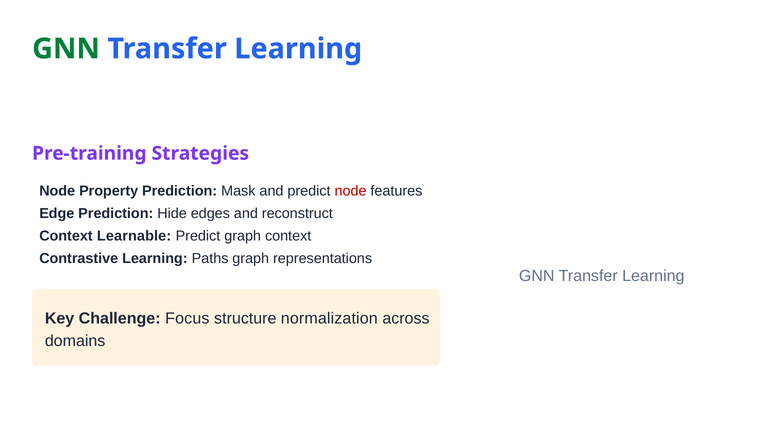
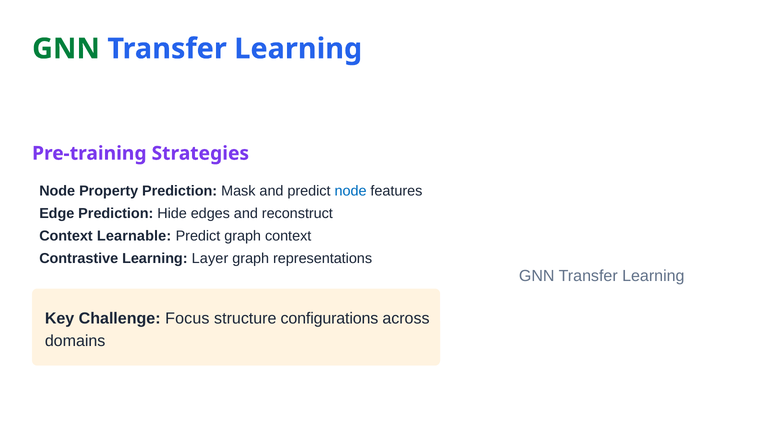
node colour: red -> blue (351, 191)
Paths: Paths -> Layer (210, 259)
normalization: normalization -> configurations (329, 319)
